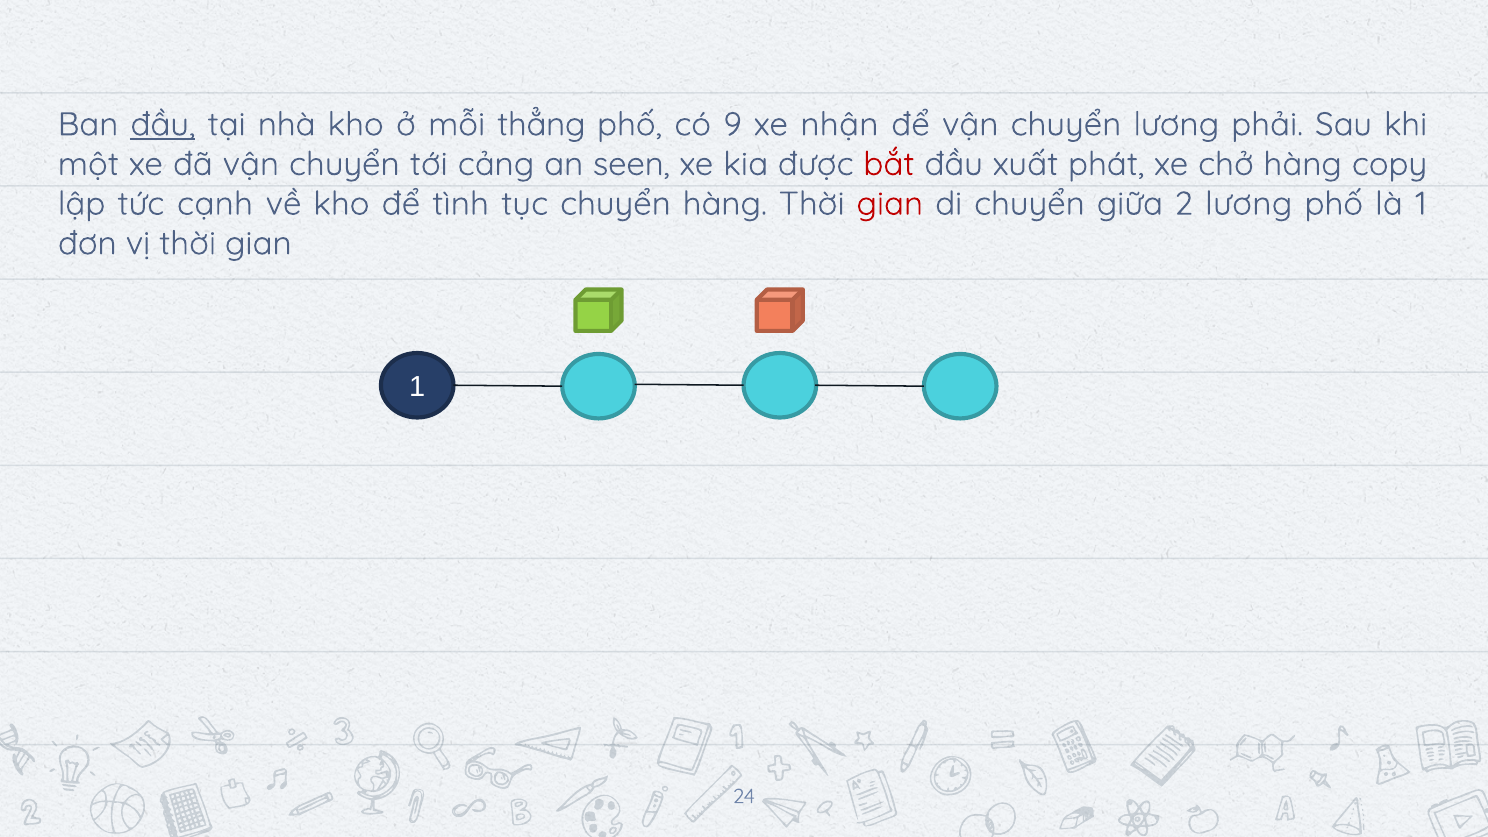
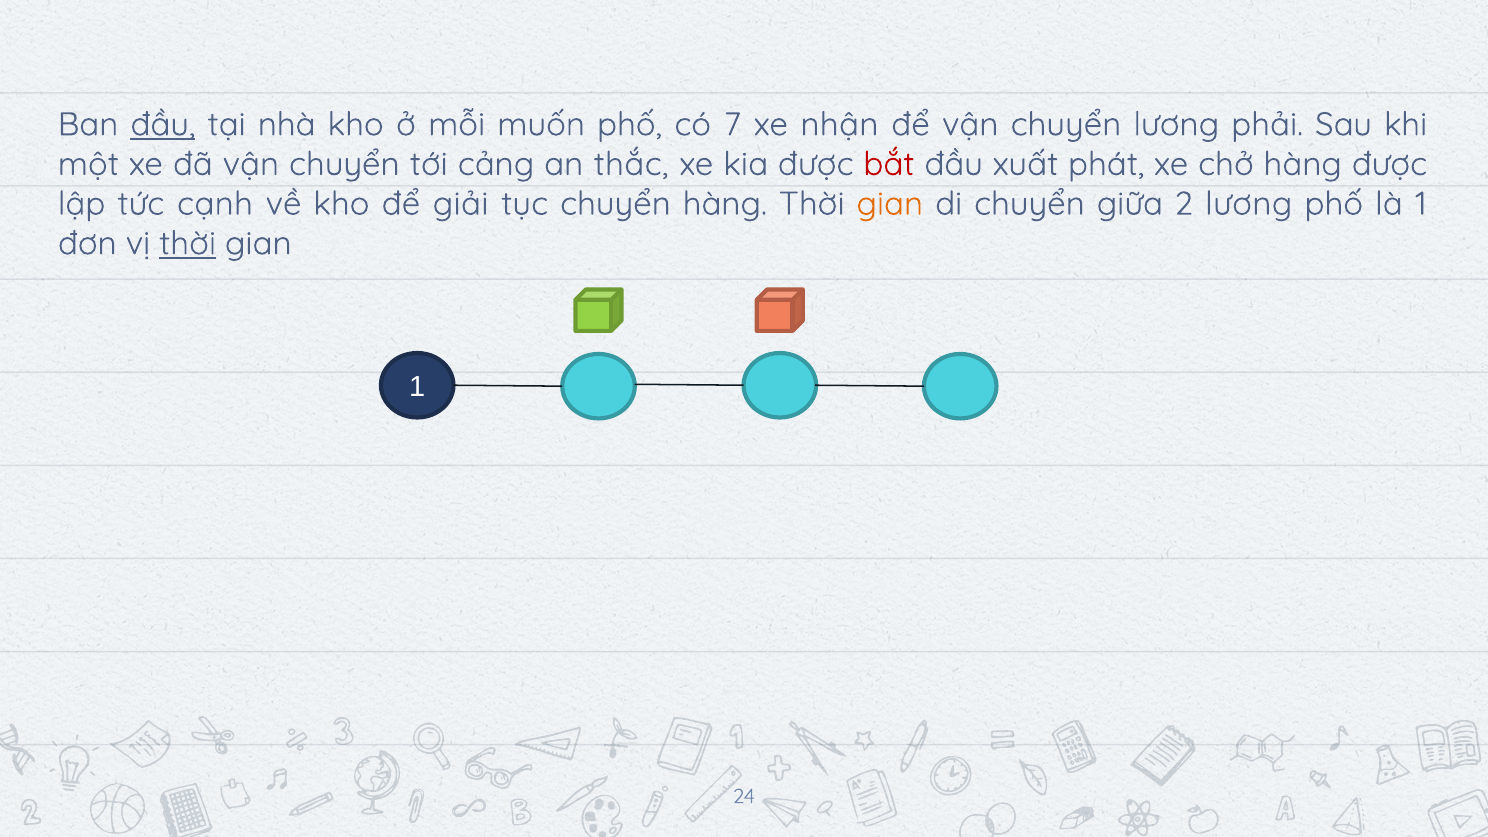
thẳng: thẳng -> muốn (541, 124)
9: 9 -> 7 (732, 124)
seen: seen -> thắc (631, 164)
hàng copy: copy -> được (1389, 164)
tình: tình -> giải (460, 204)
gian colour: red -> orange (890, 204)
thời underline: none -> present (188, 243)
